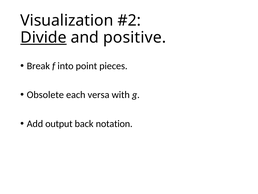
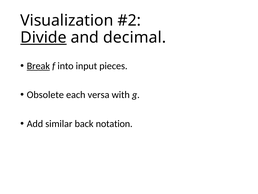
positive: positive -> decimal (135, 37)
Break underline: none -> present (38, 66)
point: point -> input (86, 66)
output: output -> similar (59, 123)
